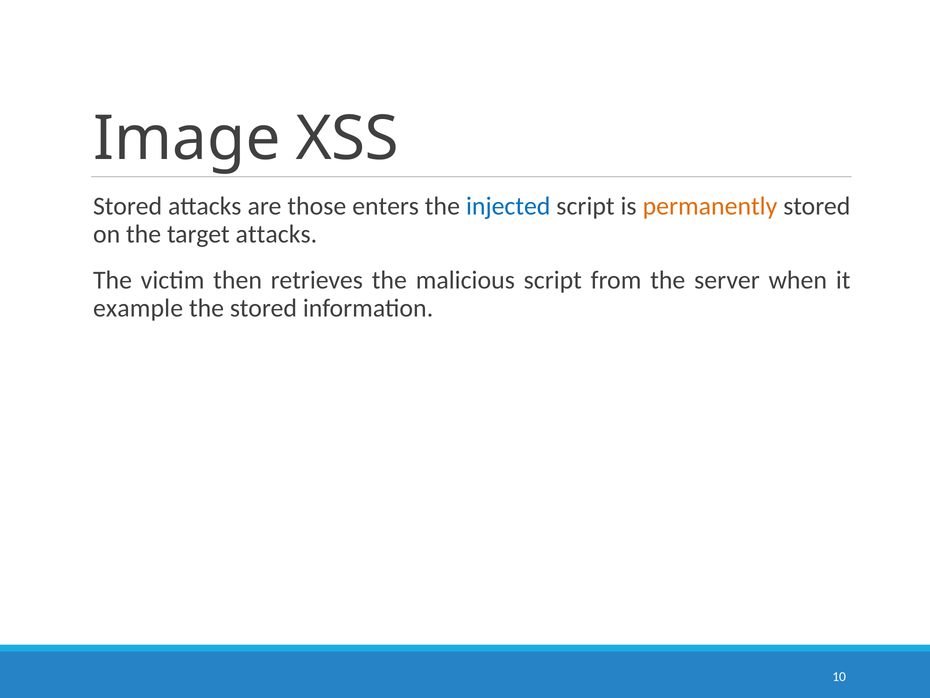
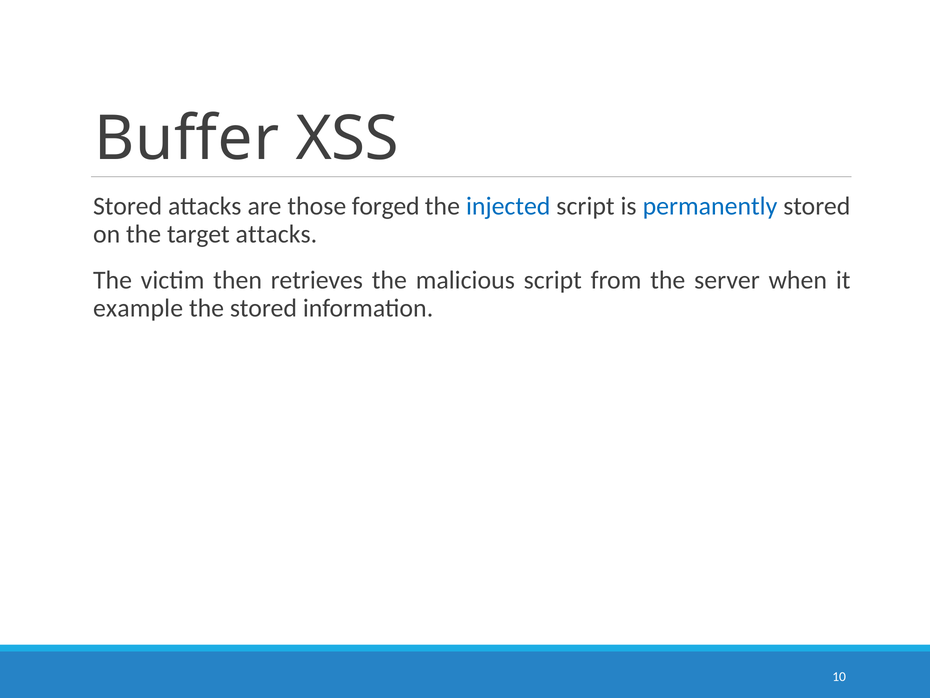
Image: Image -> Buffer (187, 139)
enters: enters -> forged (386, 206)
permanently colour: orange -> blue (710, 206)
